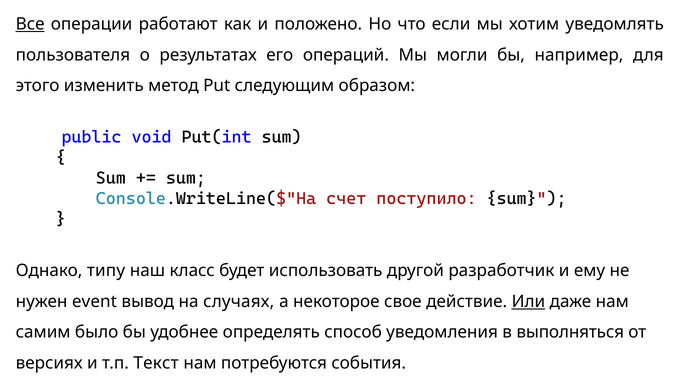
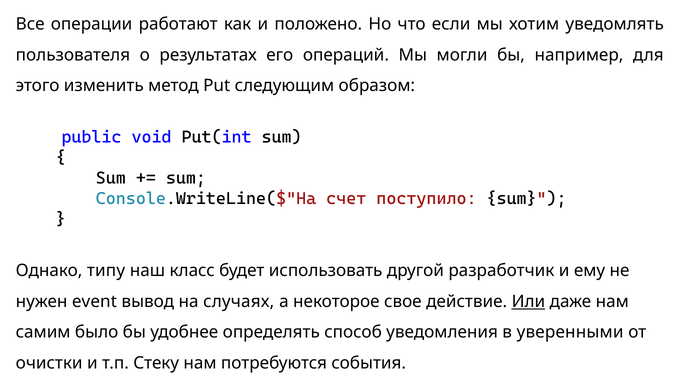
Все underline: present -> none (30, 24)
выполняться: выполняться -> уверенными (570, 332)
версиях: версиях -> очистки (49, 363)
Текст: Текст -> Стеку (156, 363)
